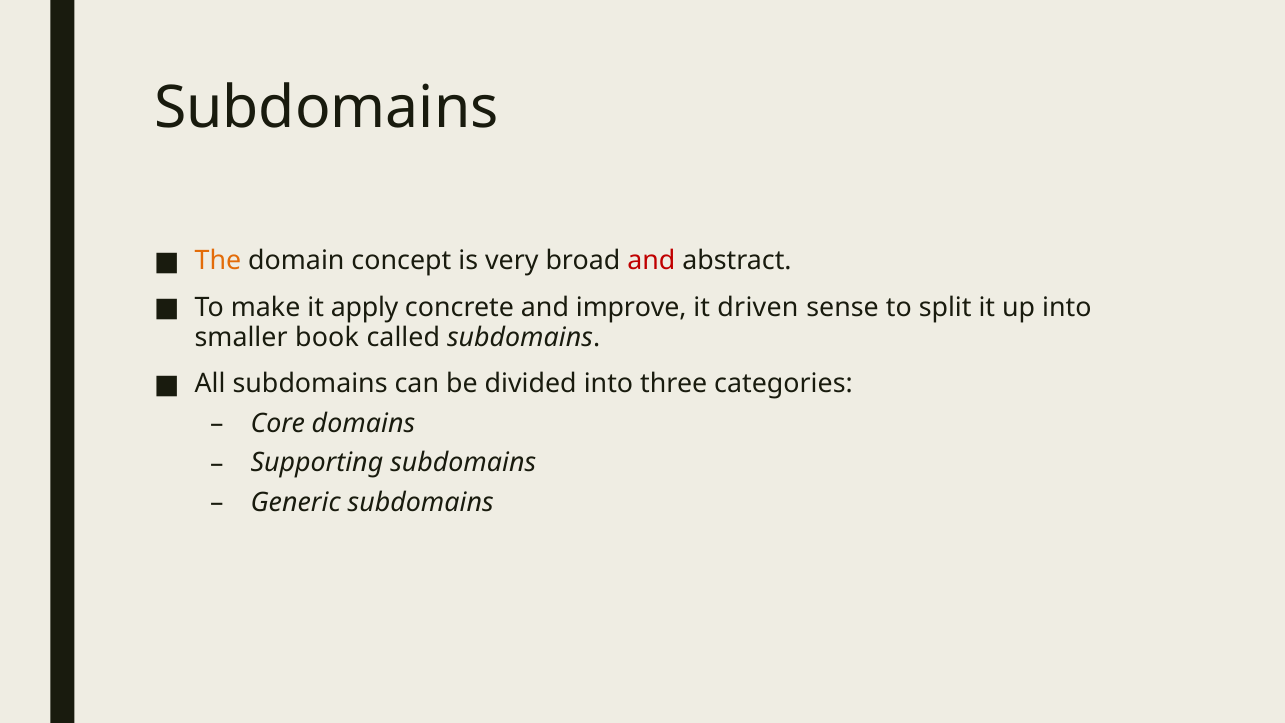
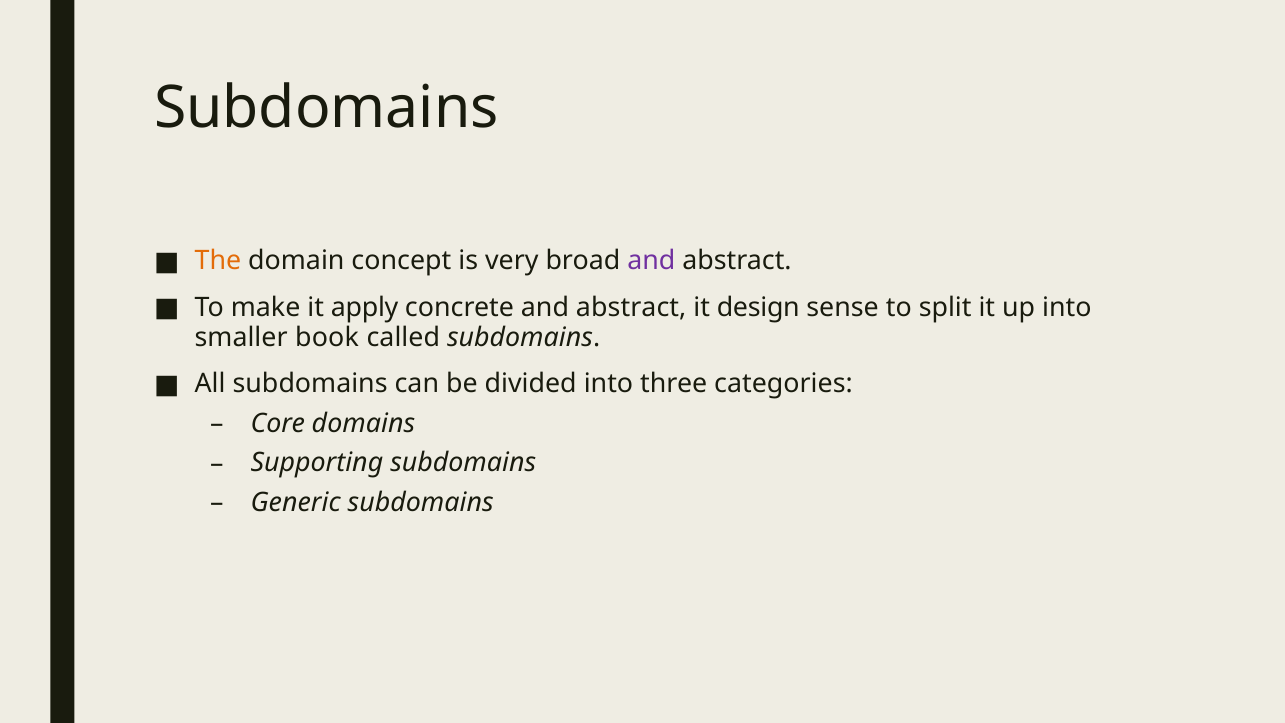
and colour: red -> purple (651, 261)
concrete and improve: improve -> abstract (631, 307)
driven: driven -> design (758, 307)
